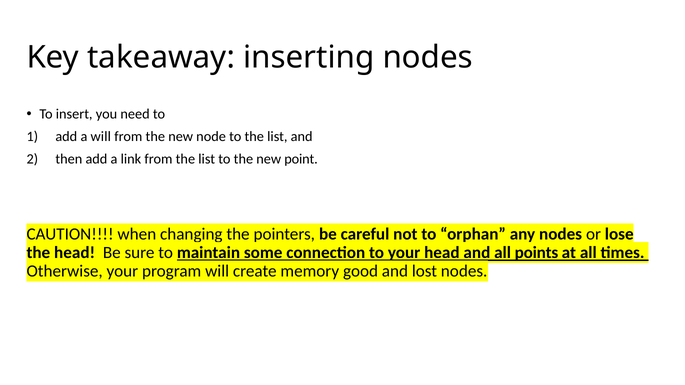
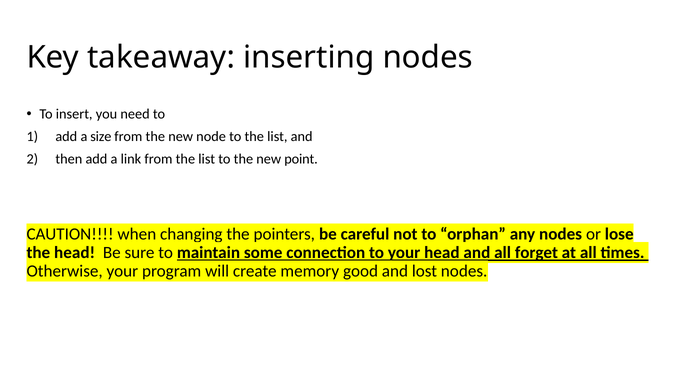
a will: will -> size (101, 137)
points: points -> forget (536, 253)
